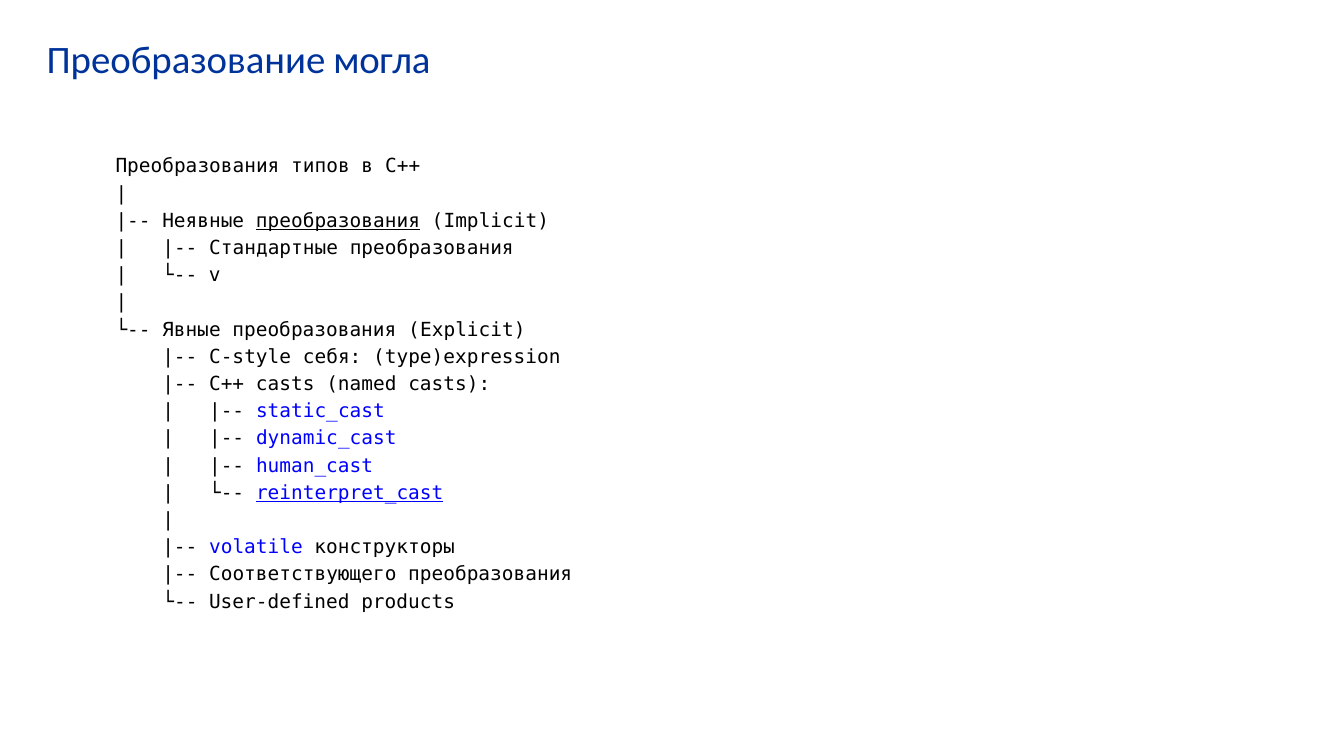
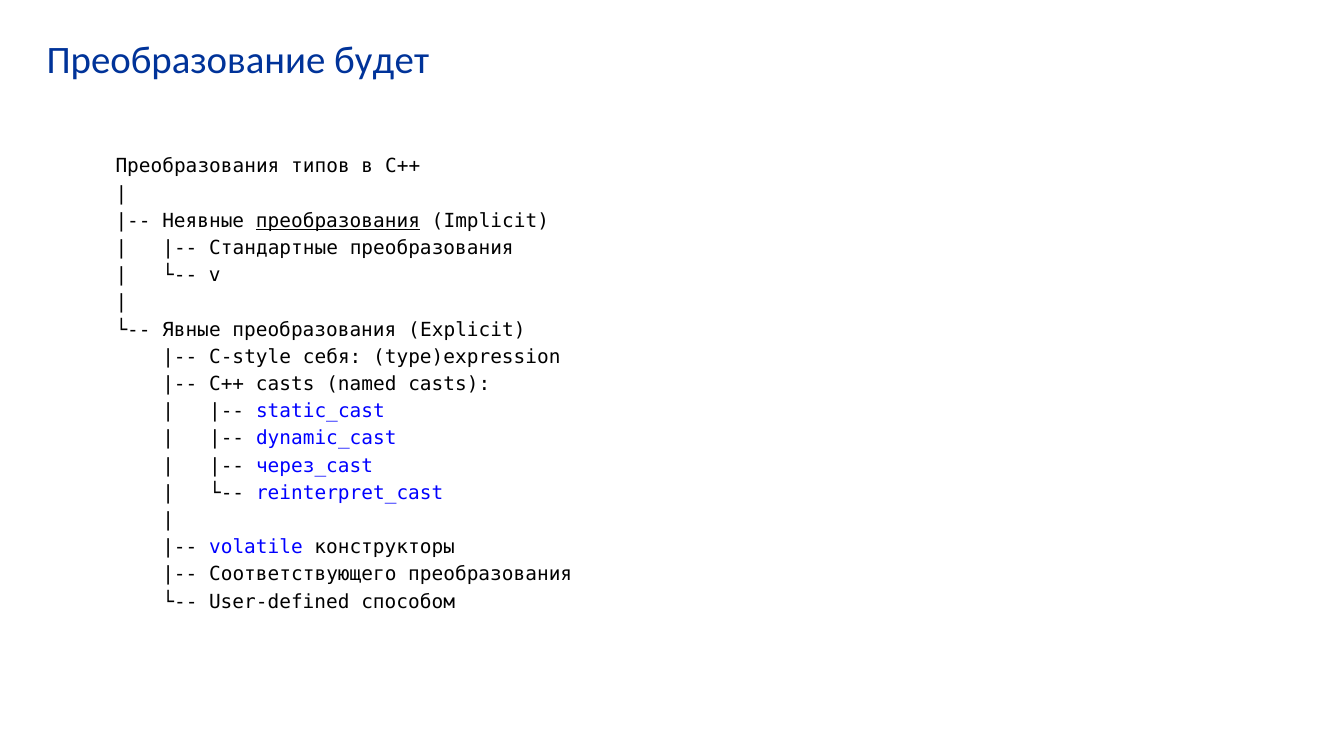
могла: могла -> будет (382, 61)
human_cast: human_cast -> через_cast (315, 466)
reinterpret_cast underline: present -> none (350, 493)
products: products -> способом (408, 602)
